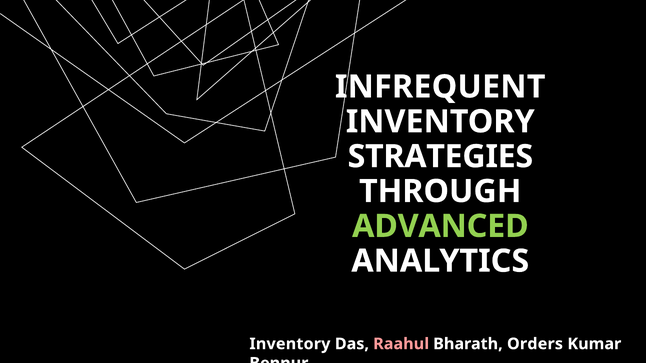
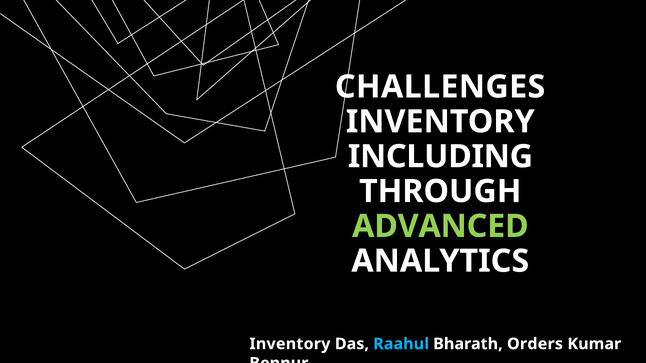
INFREQUENT: INFREQUENT -> CHALLENGES (440, 87)
STRATEGIES: STRATEGIES -> INCLUDING (440, 157)
Raahul colour: pink -> light blue (401, 344)
